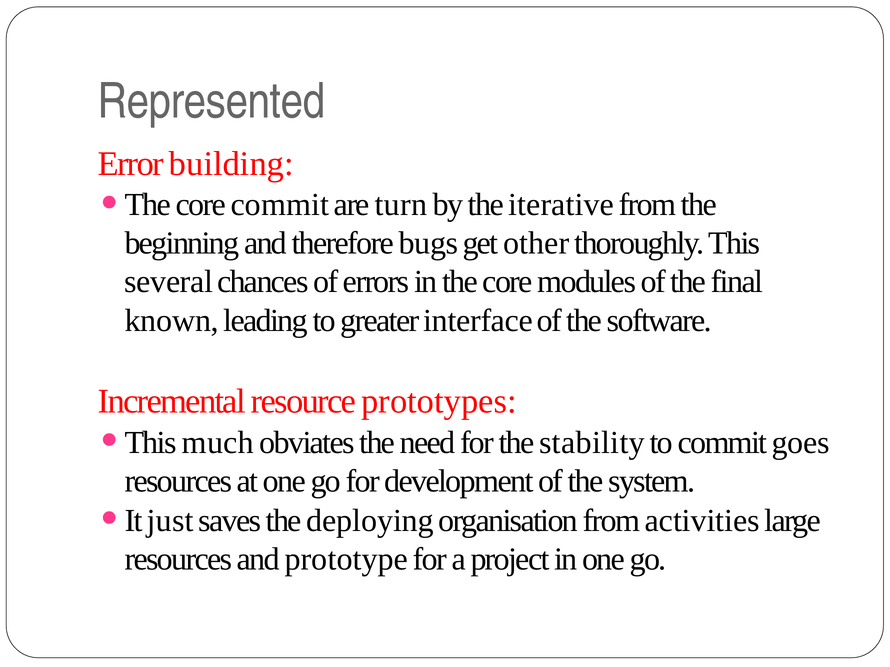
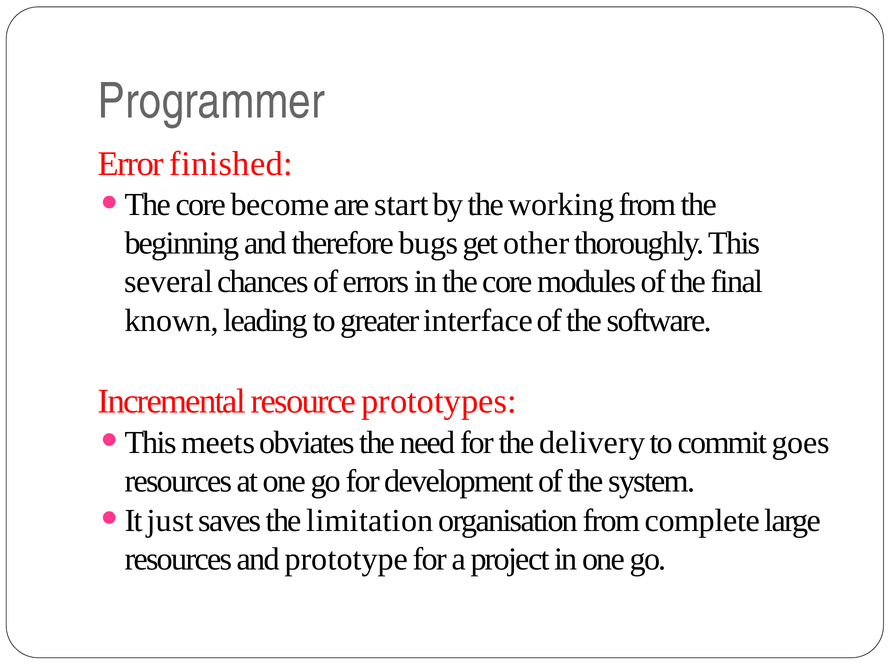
Represented: Represented -> Programmer (211, 101)
building: building -> finished (231, 164)
core commit: commit -> become (280, 205)
turn: turn -> start (401, 205)
iterative: iterative -> working (561, 205)
much: much -> meets (218, 443)
stability: stability -> delivery (592, 443)
deploying: deploying -> limitation (370, 521)
activities: activities -> complete (702, 521)
